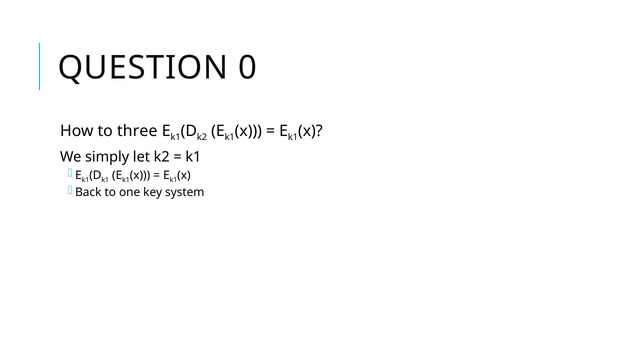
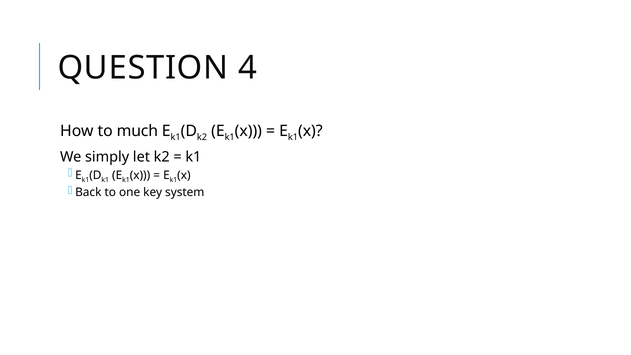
0: 0 -> 4 (247, 68)
three: three -> much (137, 131)
